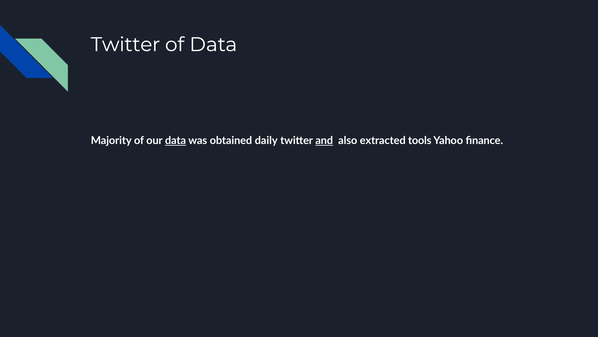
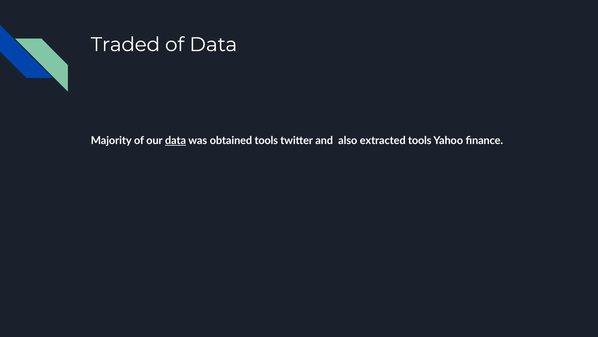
Twitter: Twitter -> Traded (125, 44)
obtained daily: daily -> tools (266, 140)
and underline: present -> none (324, 140)
